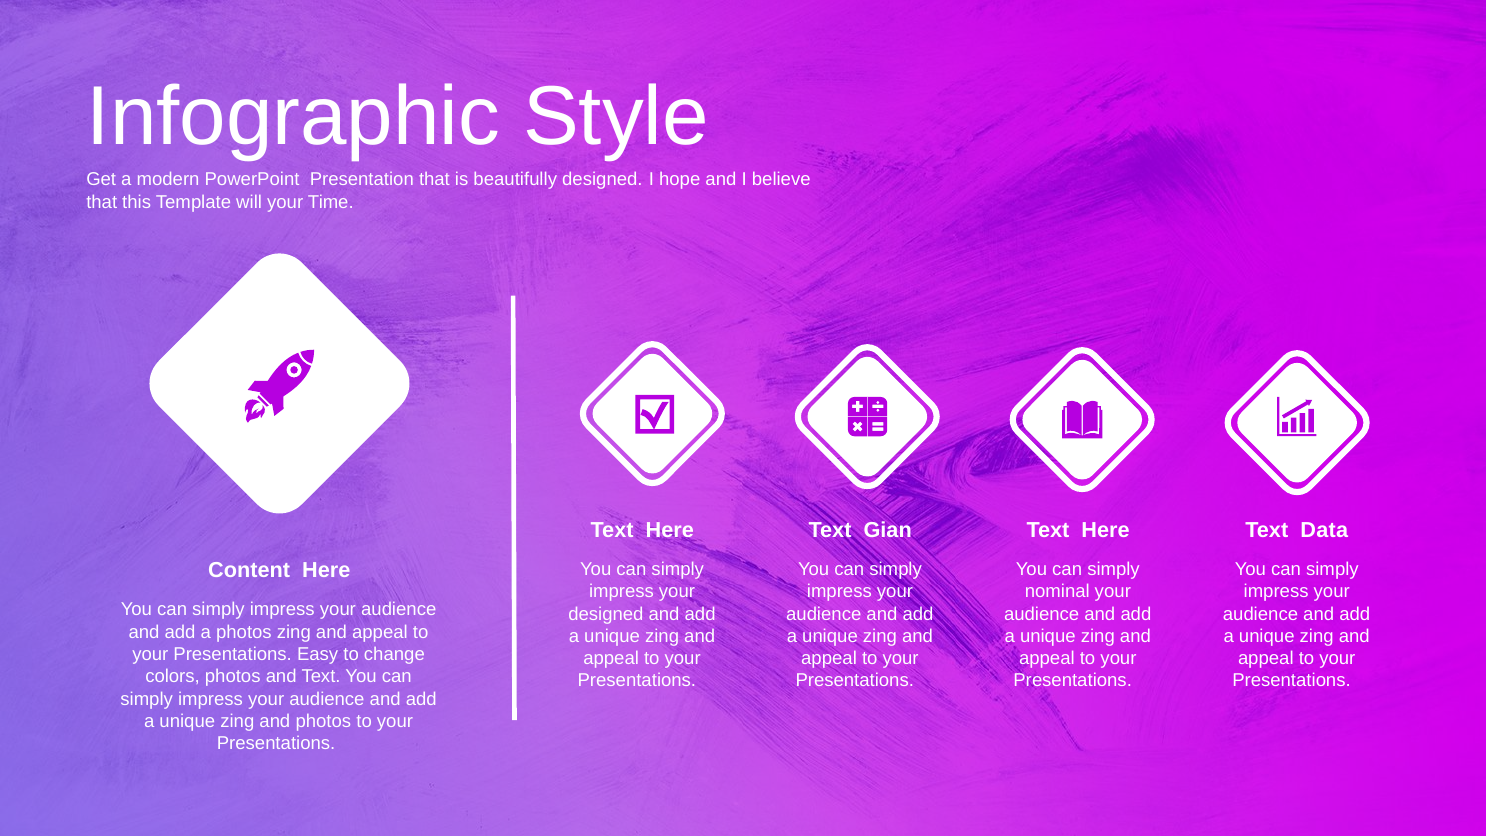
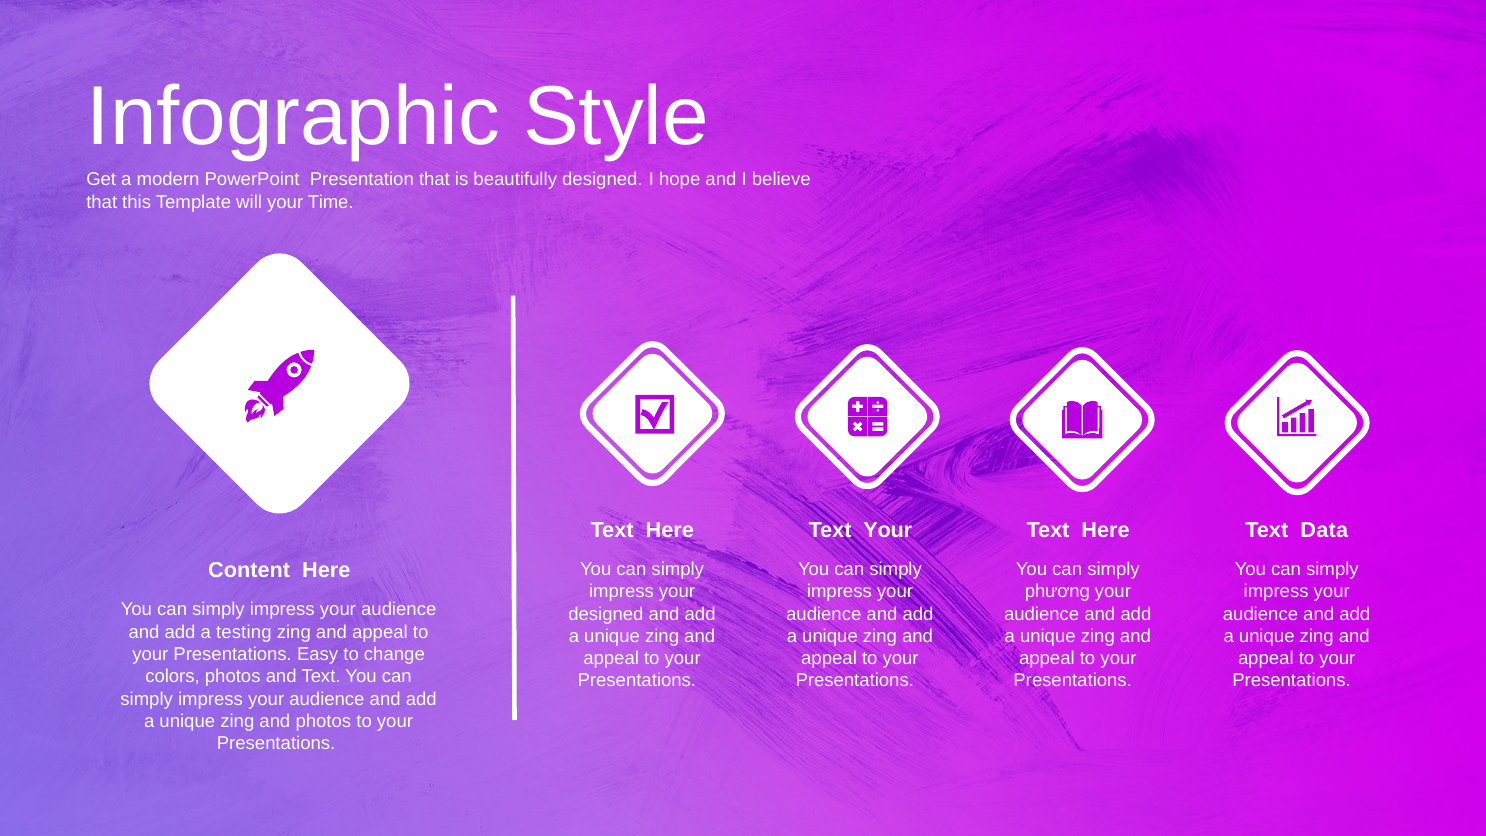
Text Gian: Gian -> Your (888, 530)
nominal: nominal -> phương (1057, 592)
a photos: photos -> testing (244, 632)
